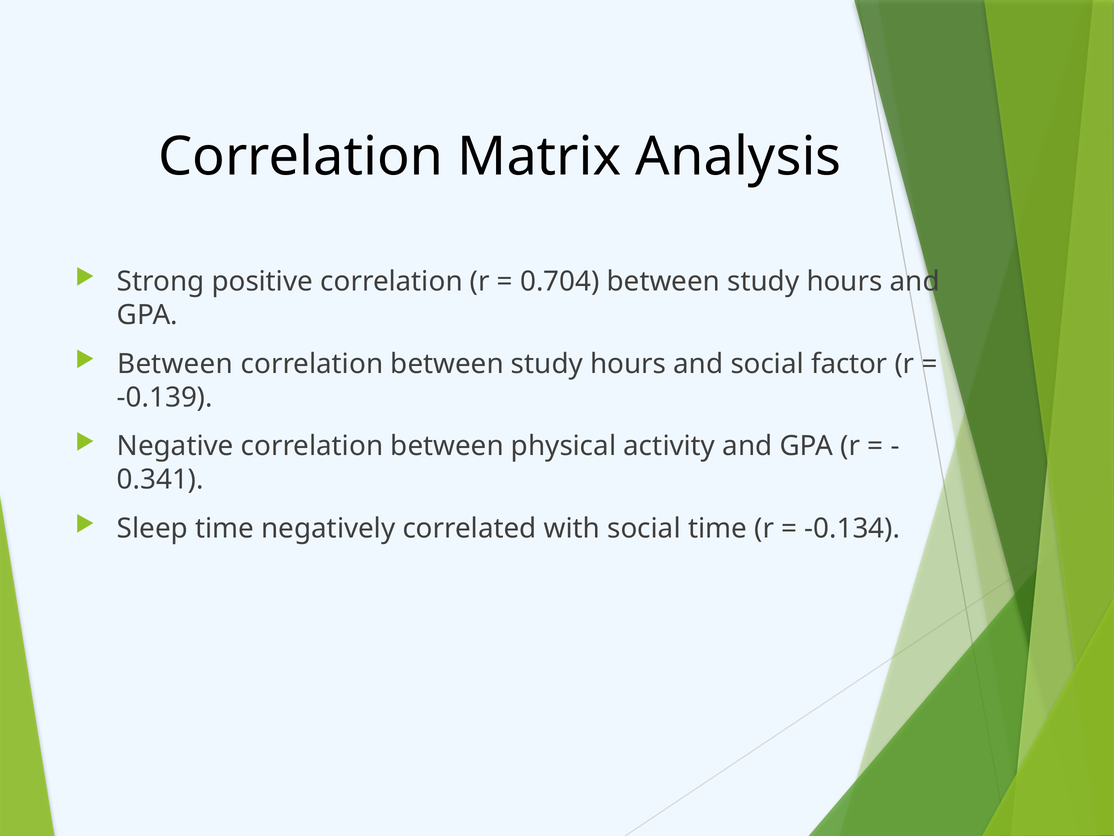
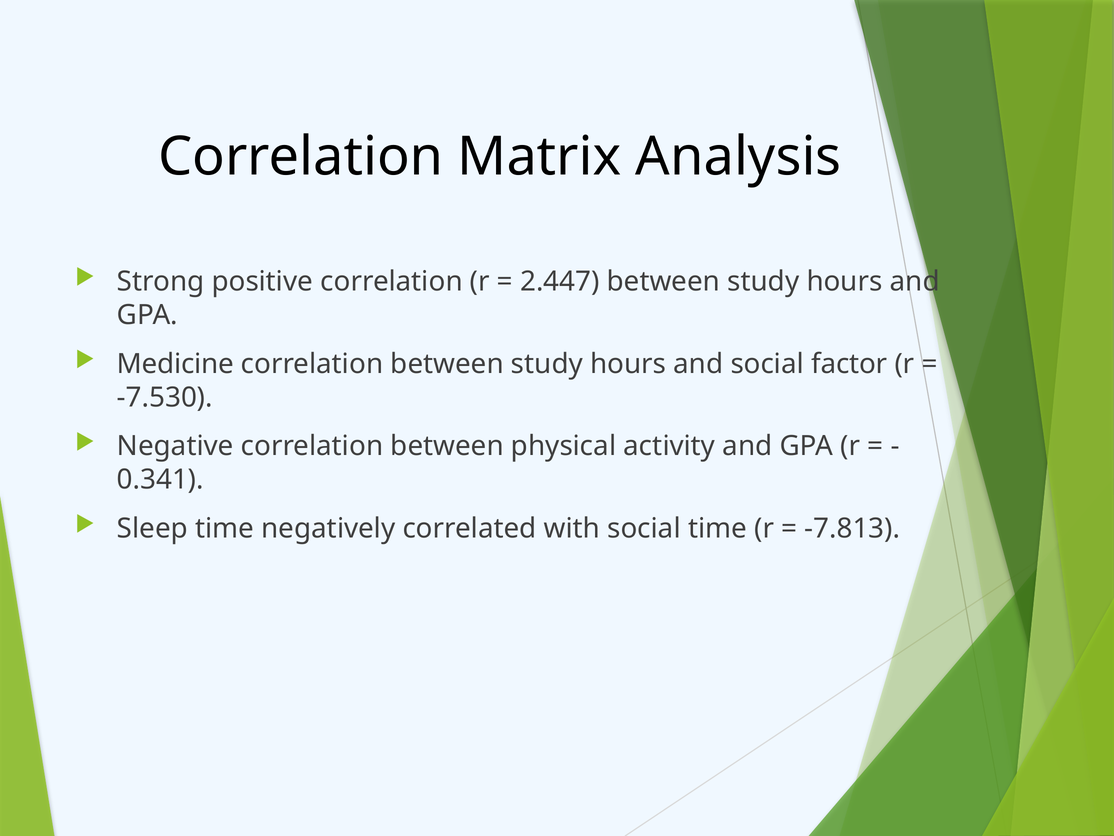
0.704: 0.704 -> 2.447 (560, 281)
Between: Between -> Medicine (175, 364)
-0.139: -0.139 -> -7.530 (165, 397)
-0.134: -0.134 -> -7.813 (852, 528)
